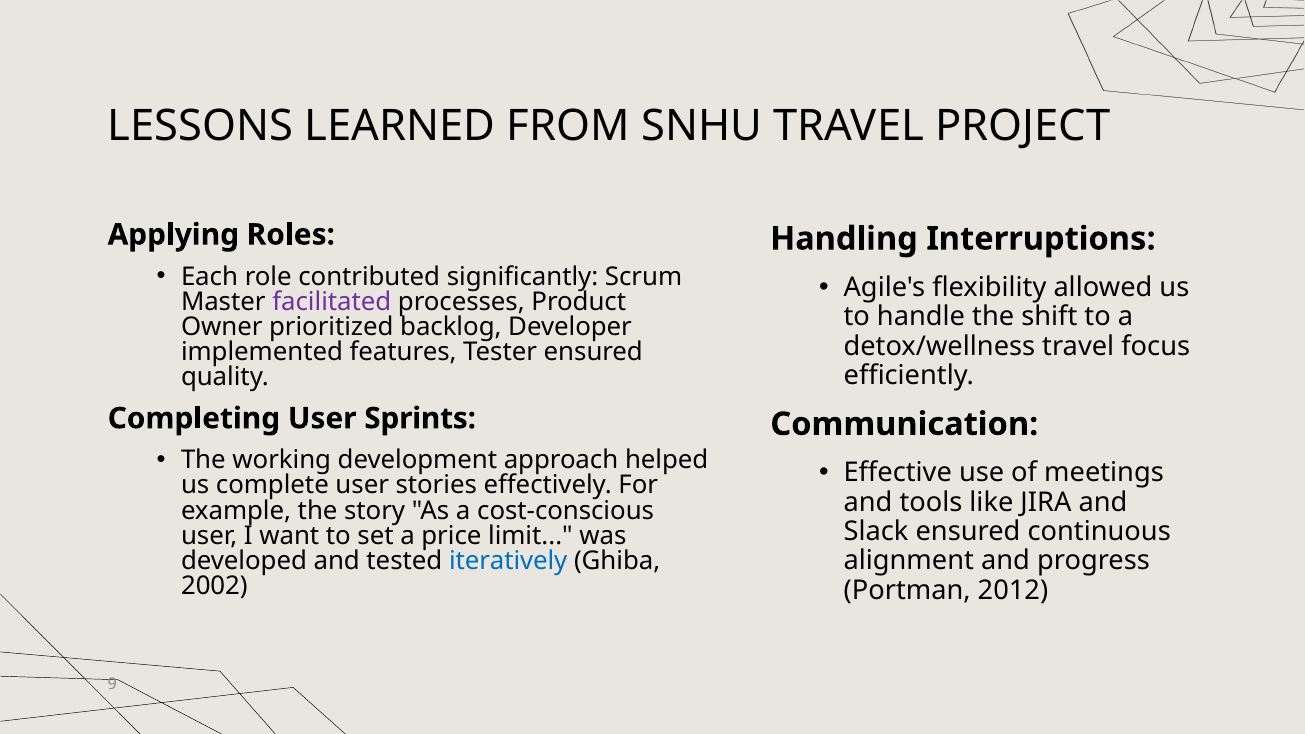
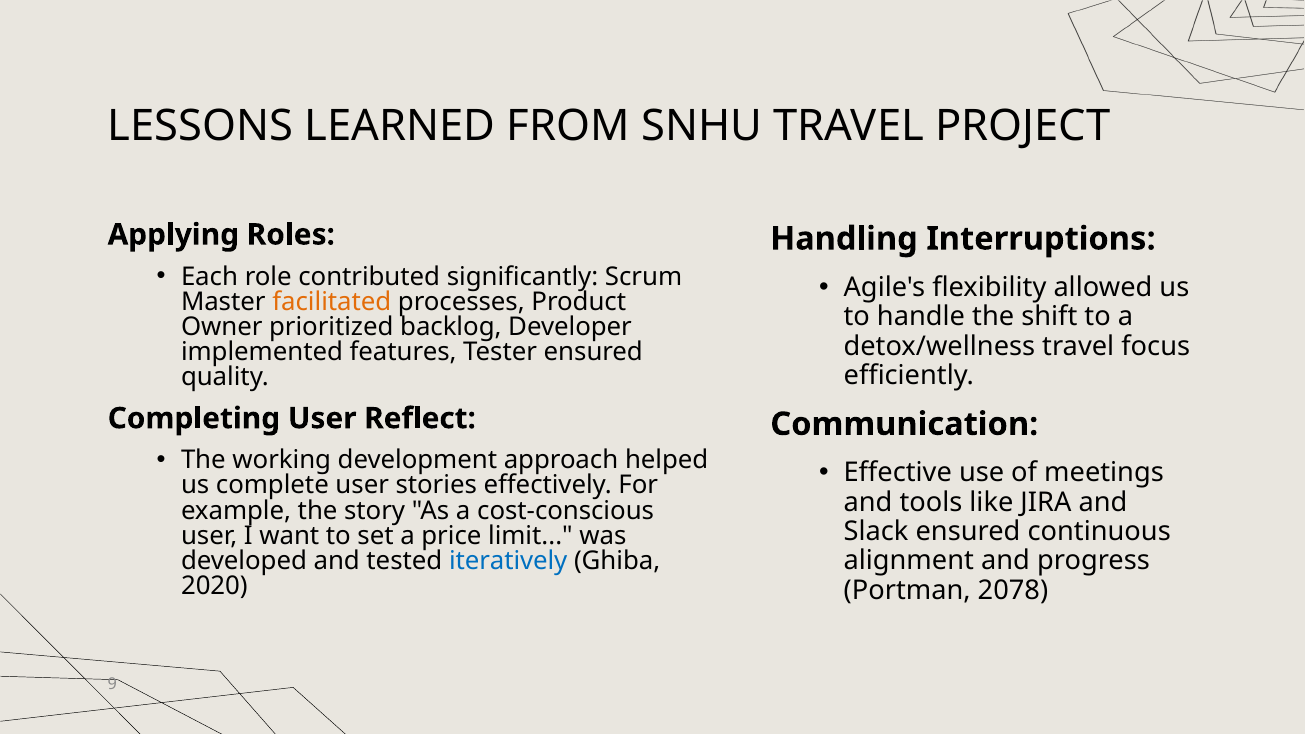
facilitated colour: purple -> orange (332, 302)
Sprints: Sprints -> Reflect (420, 418)
2002: 2002 -> 2020 (214, 586)
2012: 2012 -> 2078 (1013, 590)
